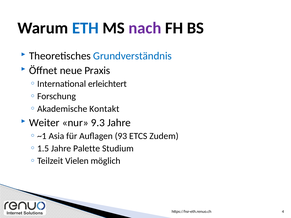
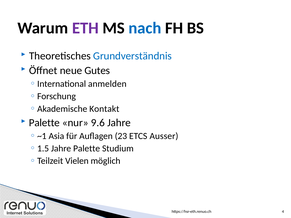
ETH colour: blue -> purple (85, 28)
nach colour: purple -> blue (145, 28)
Praxis: Praxis -> Gutes (97, 71)
erleichtert: erleichtert -> anmelden (107, 84)
Weiter: Weiter -> Palette (44, 123)
9.3: 9.3 -> 9.6 (98, 123)
93: 93 -> 23 (121, 136)
Zudem: Zudem -> Ausser (164, 136)
